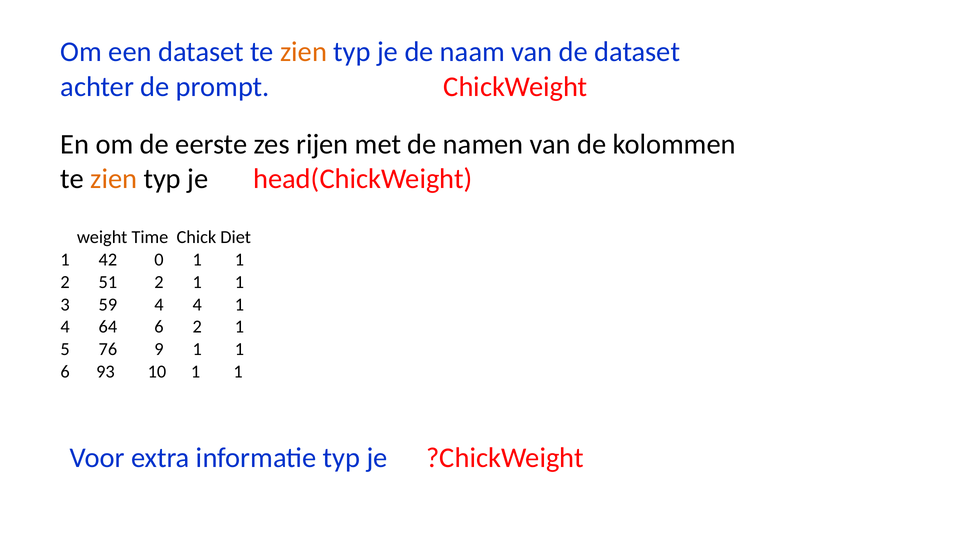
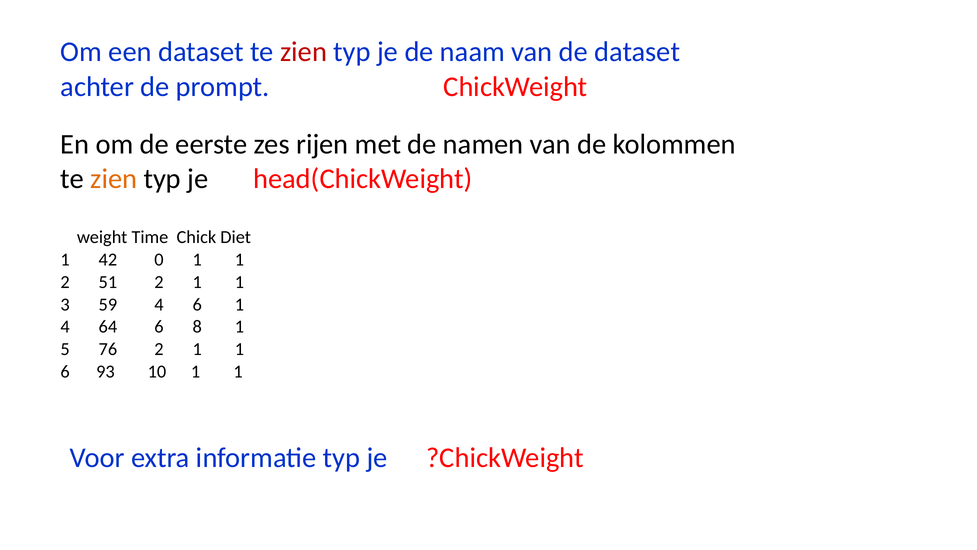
zien colour: orange -> red (304, 52)
4 4: 4 -> 6 (197, 304)
6 2: 2 -> 8 (197, 327)
76 9: 9 -> 2 (159, 349)
